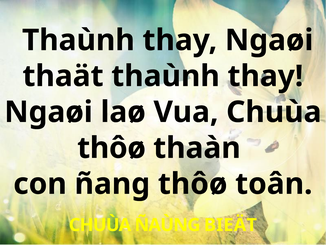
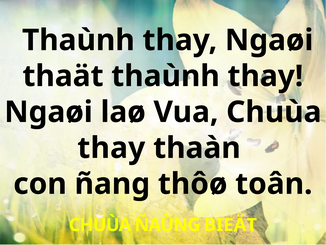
thôø: thôø -> thay (111, 148)
